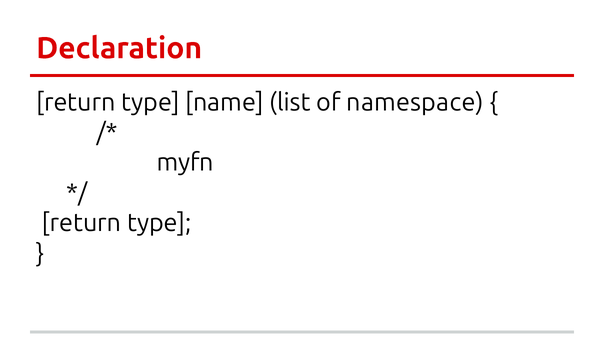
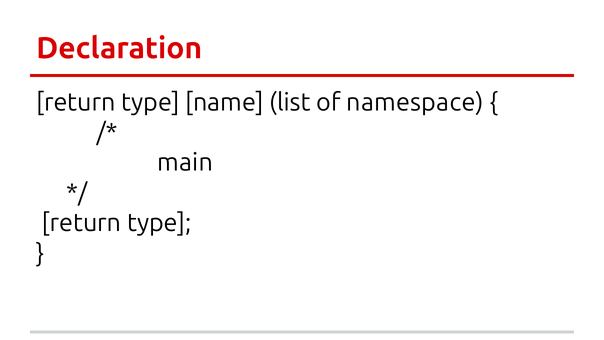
myfn: myfn -> main (185, 163)
